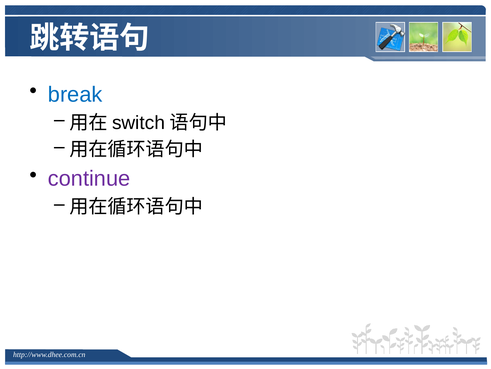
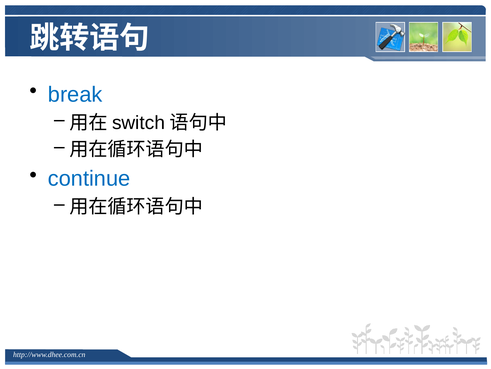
continue colour: purple -> blue (89, 178)
